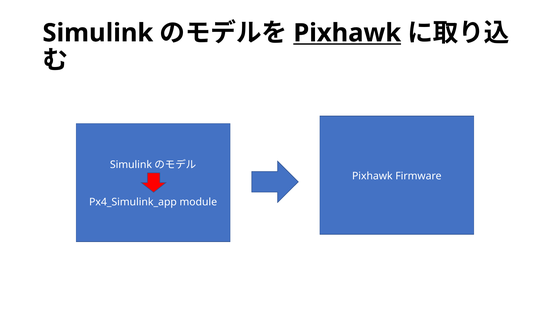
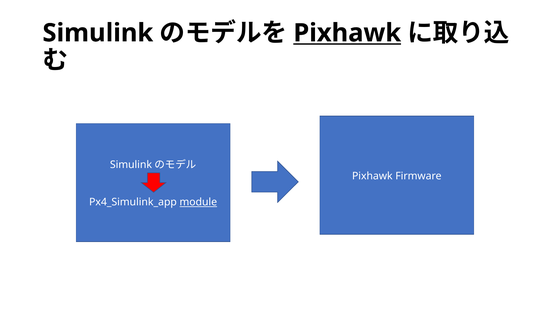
module underline: none -> present (198, 202)
